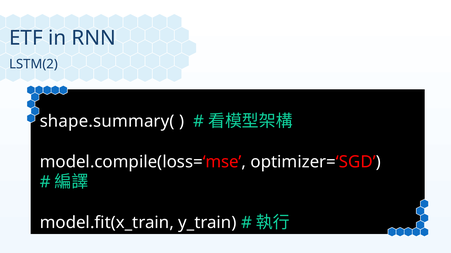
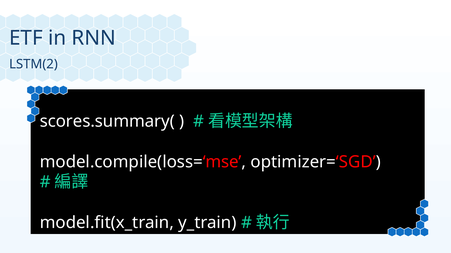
shape.summary(: shape.summary( -> scores.summary( (107, 122)
